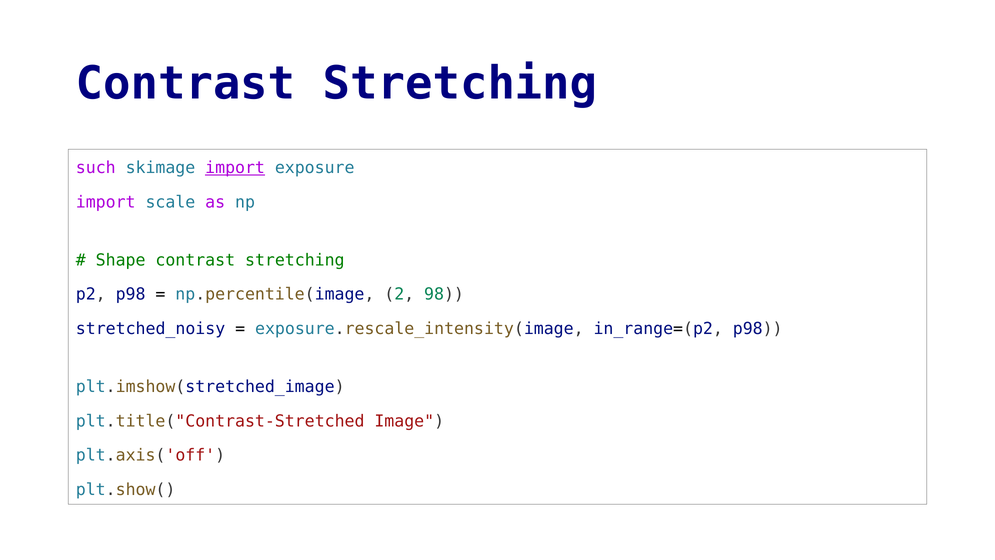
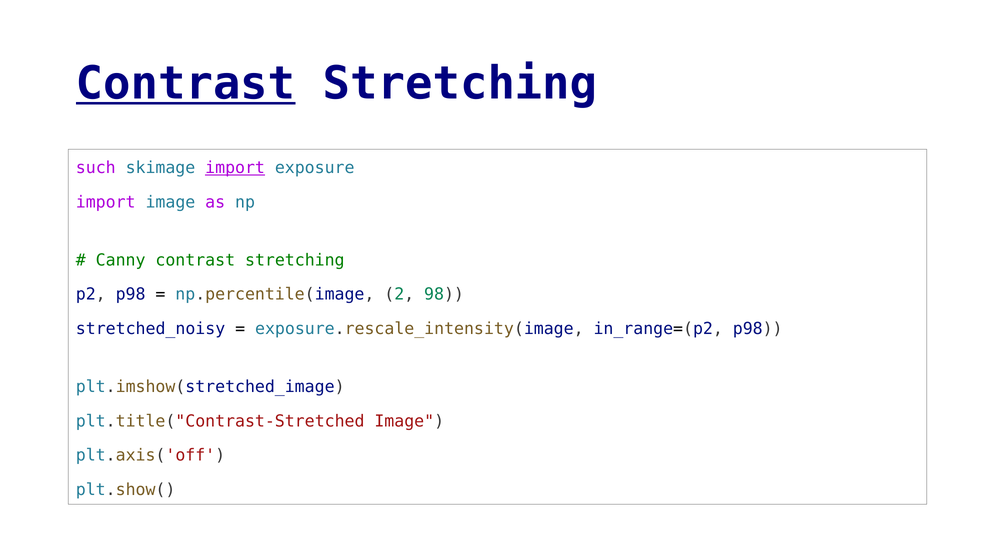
Contrast underline: none -> present (186, 84)
import scale: scale -> image (170, 202)
Shape: Shape -> Canny (121, 260)
